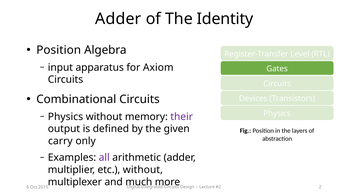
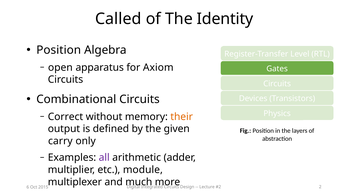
Adder: Adder -> Called (118, 19)
input: input -> open (60, 67)
Physics: Physics -> Correct (66, 117)
their colour: purple -> orange (182, 117)
etc without: without -> module (143, 170)
